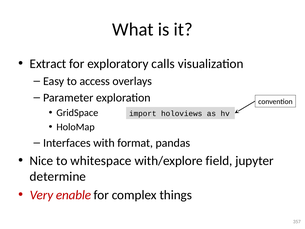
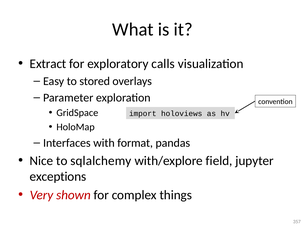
access: access -> stored (95, 81)
whitespace: whitespace -> sqlalchemy (101, 160)
determine: determine -> exceptions (58, 176)
enable: enable -> shown (73, 195)
